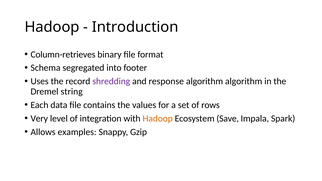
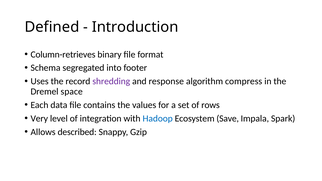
Hadoop: Hadoop -> Defined (52, 27)
algorithm algorithm: algorithm -> compress (244, 81)
string: string -> space (72, 92)
Hadoop colour: orange -> blue (158, 119)
examples: examples -> described (77, 132)
